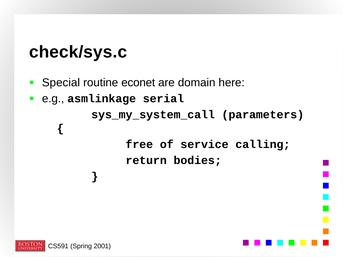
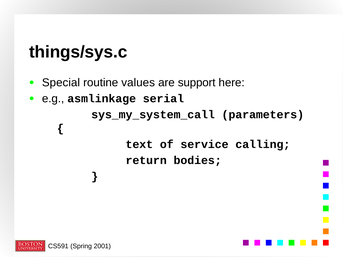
check/sys.c: check/sys.c -> things/sys.c (78, 52)
econet: econet -> values (138, 83)
domain: domain -> support (197, 83)
free: free -> text (139, 144)
